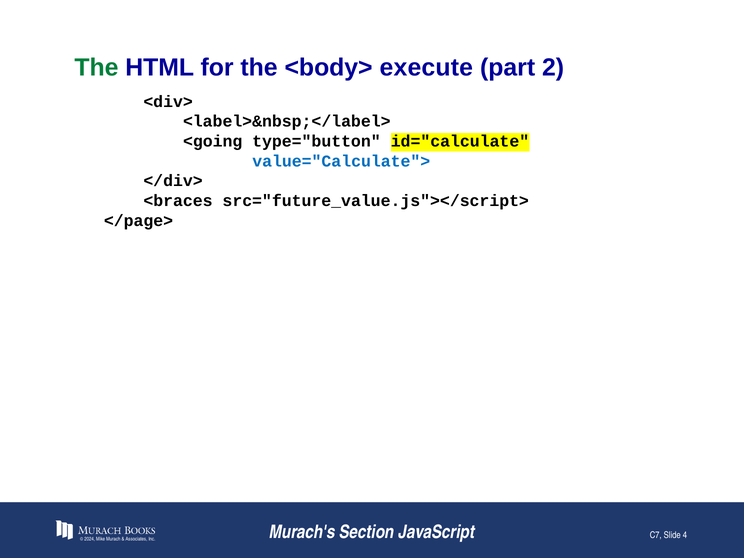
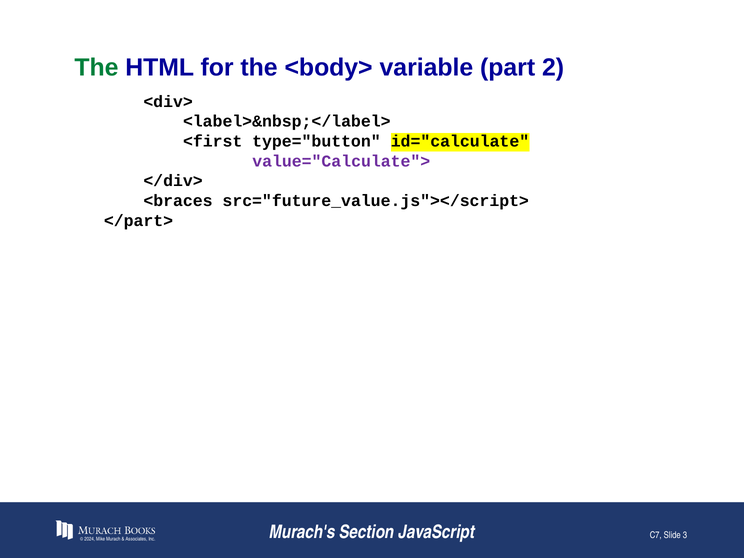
execute: execute -> variable (426, 68)
<going: <going -> <first (213, 141)
value="Calculate"> colour: blue -> purple (341, 161)
</page>: </page> -> </part> (138, 221)
4: 4 -> 3 (685, 535)
